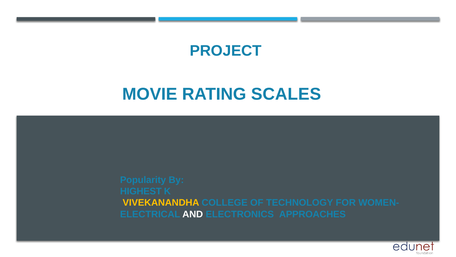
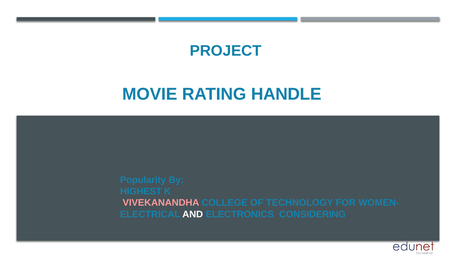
SCALES: SCALES -> HANDLE (286, 94)
VIVEKANANDHA colour: yellow -> pink (161, 202)
APPROACHES: APPROACHES -> CONSIDERING (312, 214)
